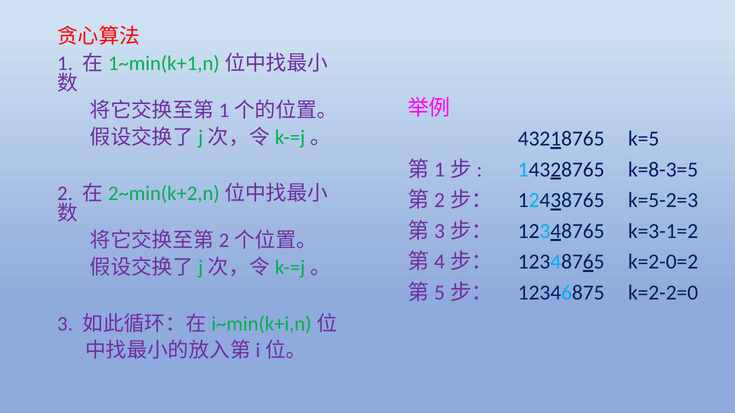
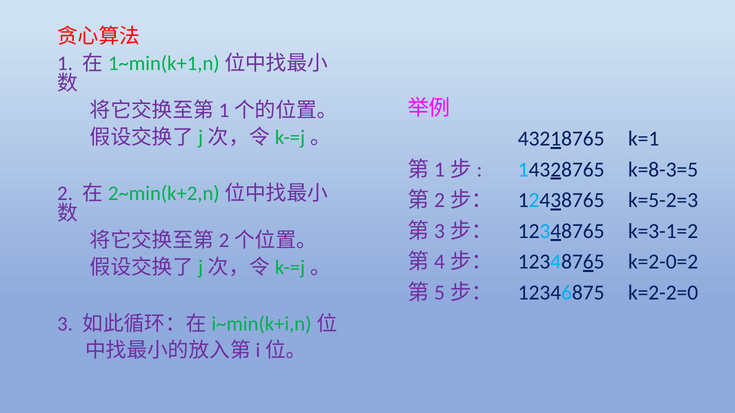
k=5: k=5 -> k=1 (644, 139)
